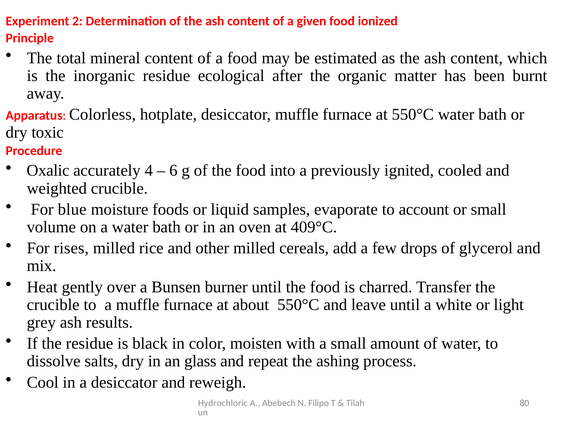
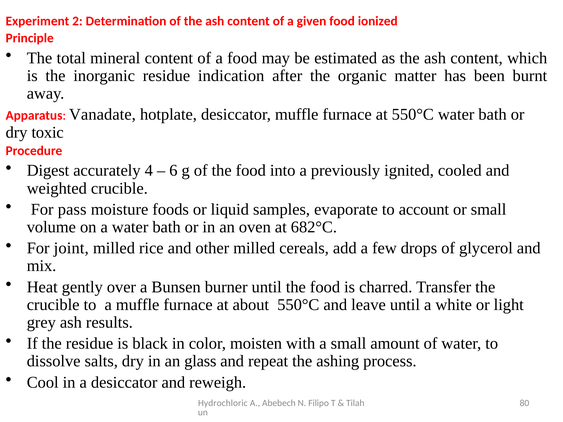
ecological: ecological -> indication (231, 76)
Colorless: Colorless -> Vanadate (102, 115)
Oxalic: Oxalic -> Digest (48, 171)
blue: blue -> pass (72, 209)
409°C: 409°C -> 682°C (314, 227)
rises: rises -> joint (71, 248)
